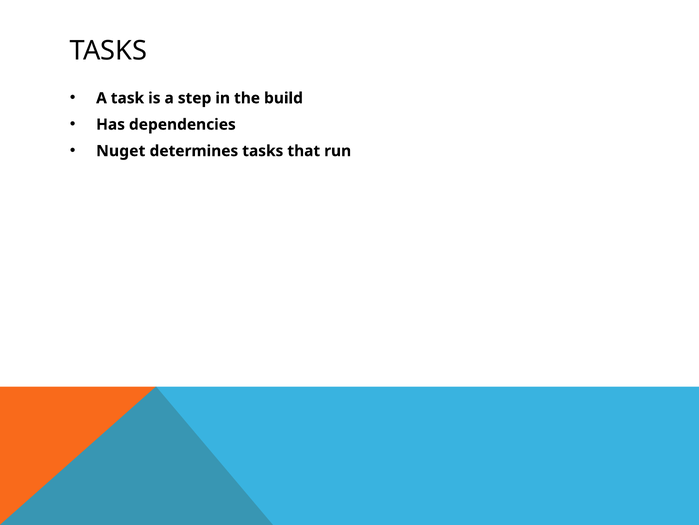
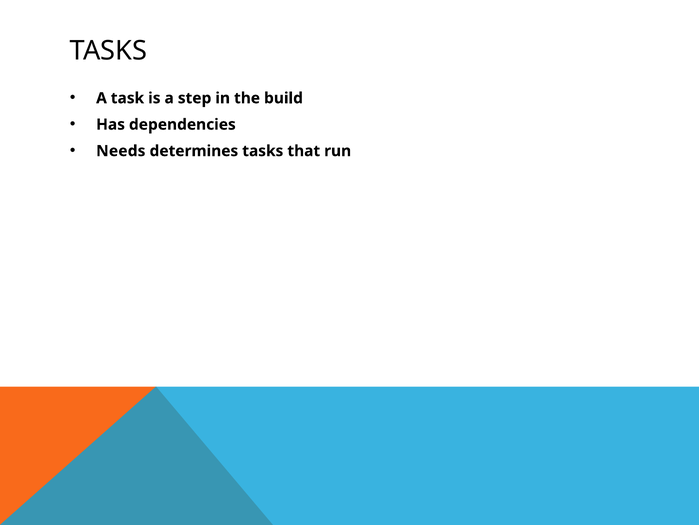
Nuget: Nuget -> Needs (121, 151)
